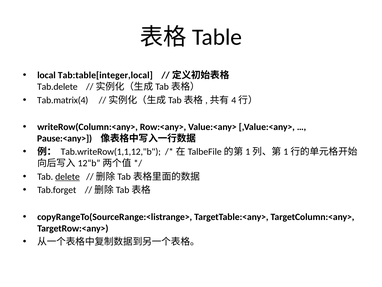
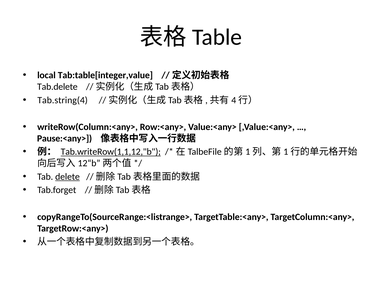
Tab:table[integer,local: Tab:table[integer,local -> Tab:table[integer,value (105, 75)
Tab.matrix(4: Tab.matrix(4 -> Tab.string(4 (63, 100)
Tab.writeRow(1,1,12,"b underline: none -> present (111, 152)
